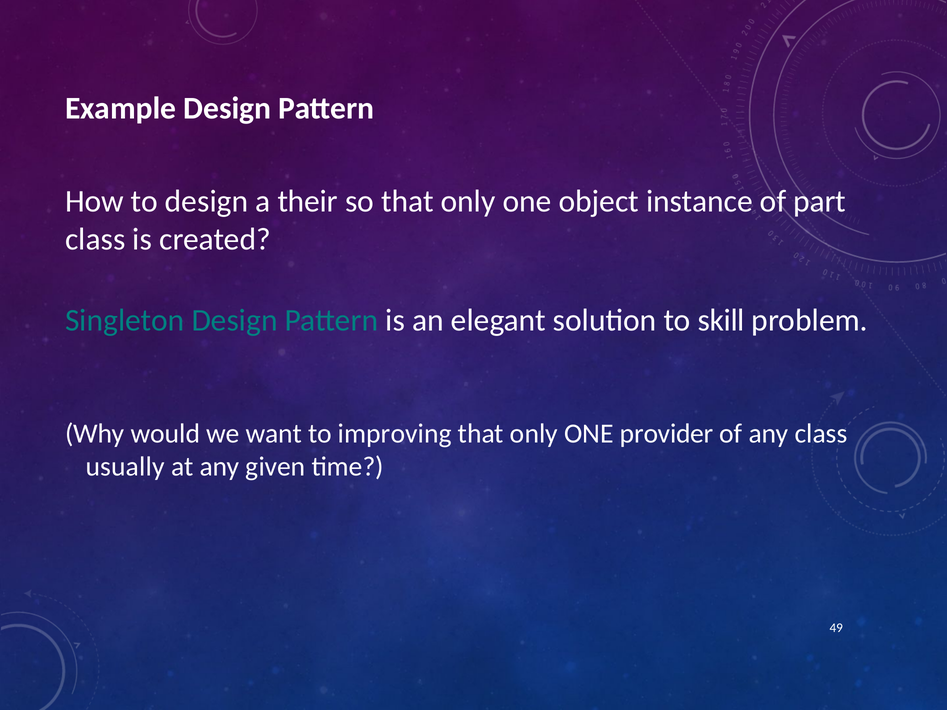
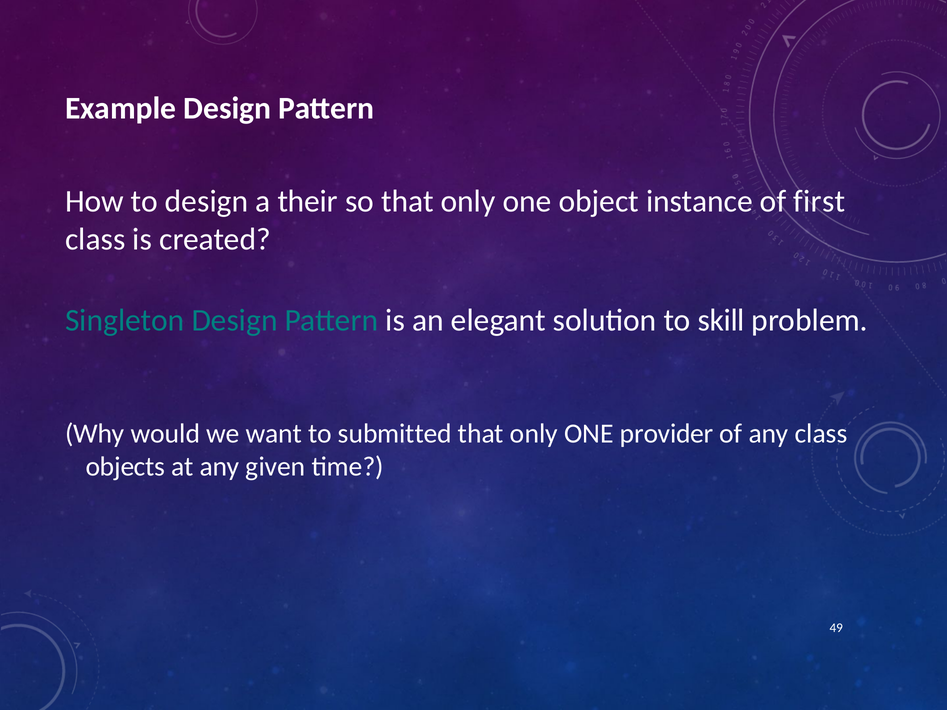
part: part -> first (819, 202)
improving: improving -> submitted (395, 434)
usually: usually -> objects (125, 467)
